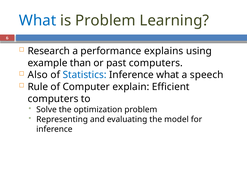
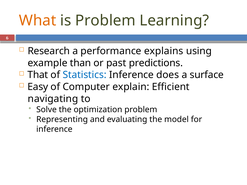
What colour: blue -> orange (38, 21)
past computers: computers -> predictions (156, 63)
Also: Also -> That (38, 75)
Inference what: what -> does (168, 75)
speech: speech -> surface (207, 75)
Rule: Rule -> Easy (38, 87)
computers: computers -> navigating (53, 99)
